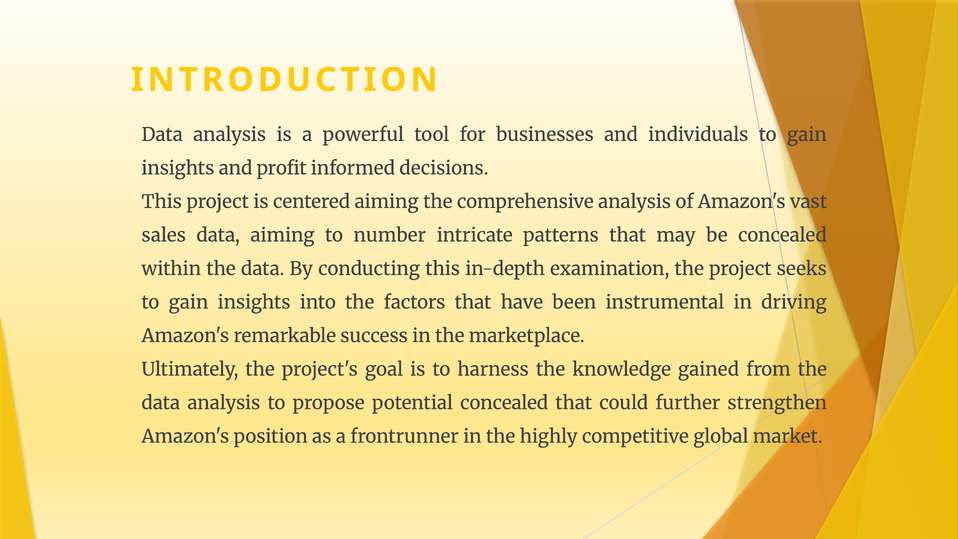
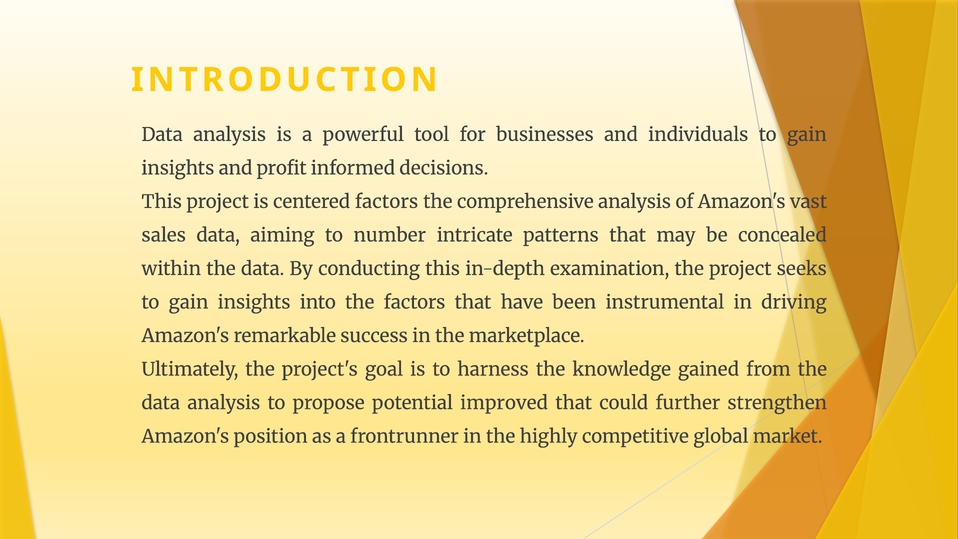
centered aiming: aiming -> factors (387, 202)
potential concealed: concealed -> improved (504, 403)
